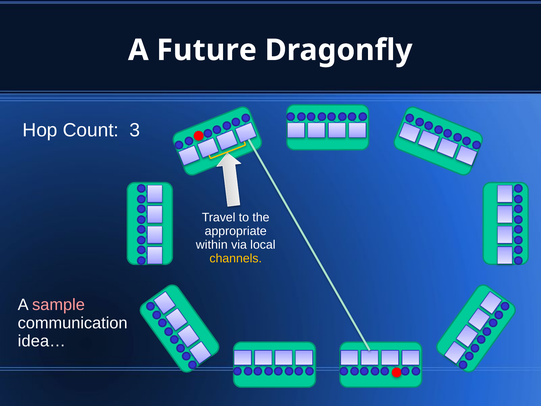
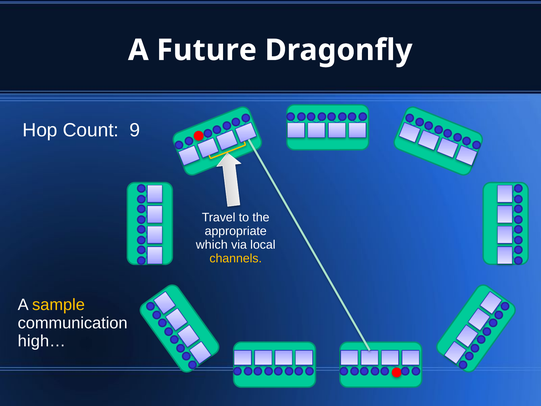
3: 3 -> 9 (135, 130)
within: within -> which (212, 245)
sample colour: pink -> yellow (59, 304)
idea…: idea… -> high… (42, 341)
